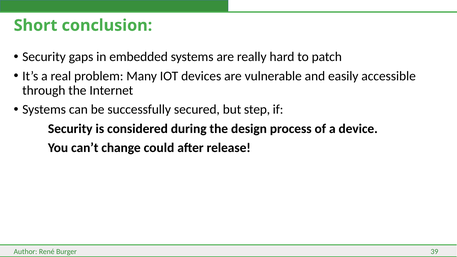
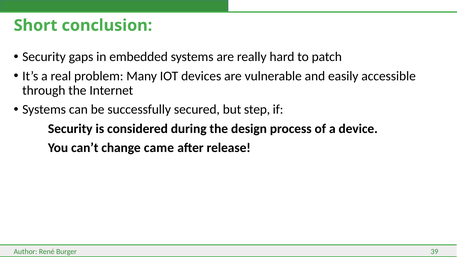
could: could -> came (159, 148)
